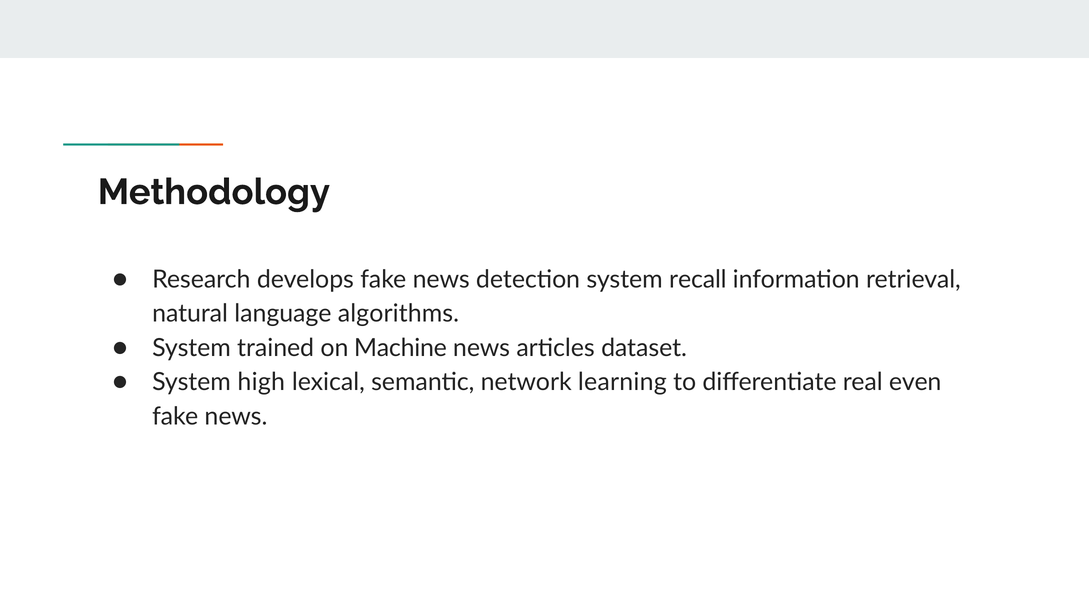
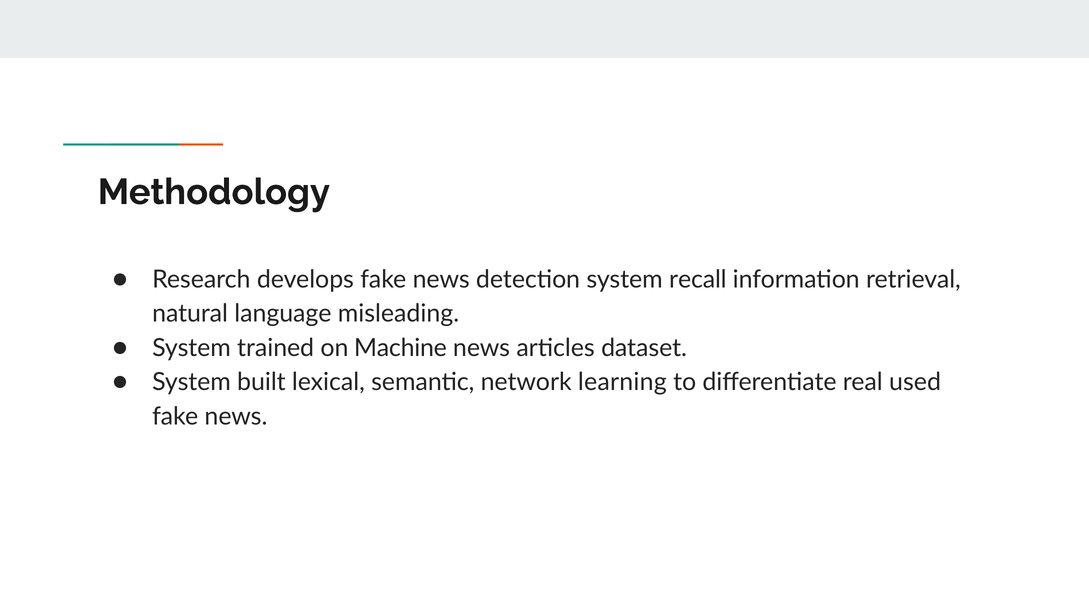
algorithms: algorithms -> misleading (398, 314)
high: high -> built (261, 382)
even: even -> used (915, 382)
